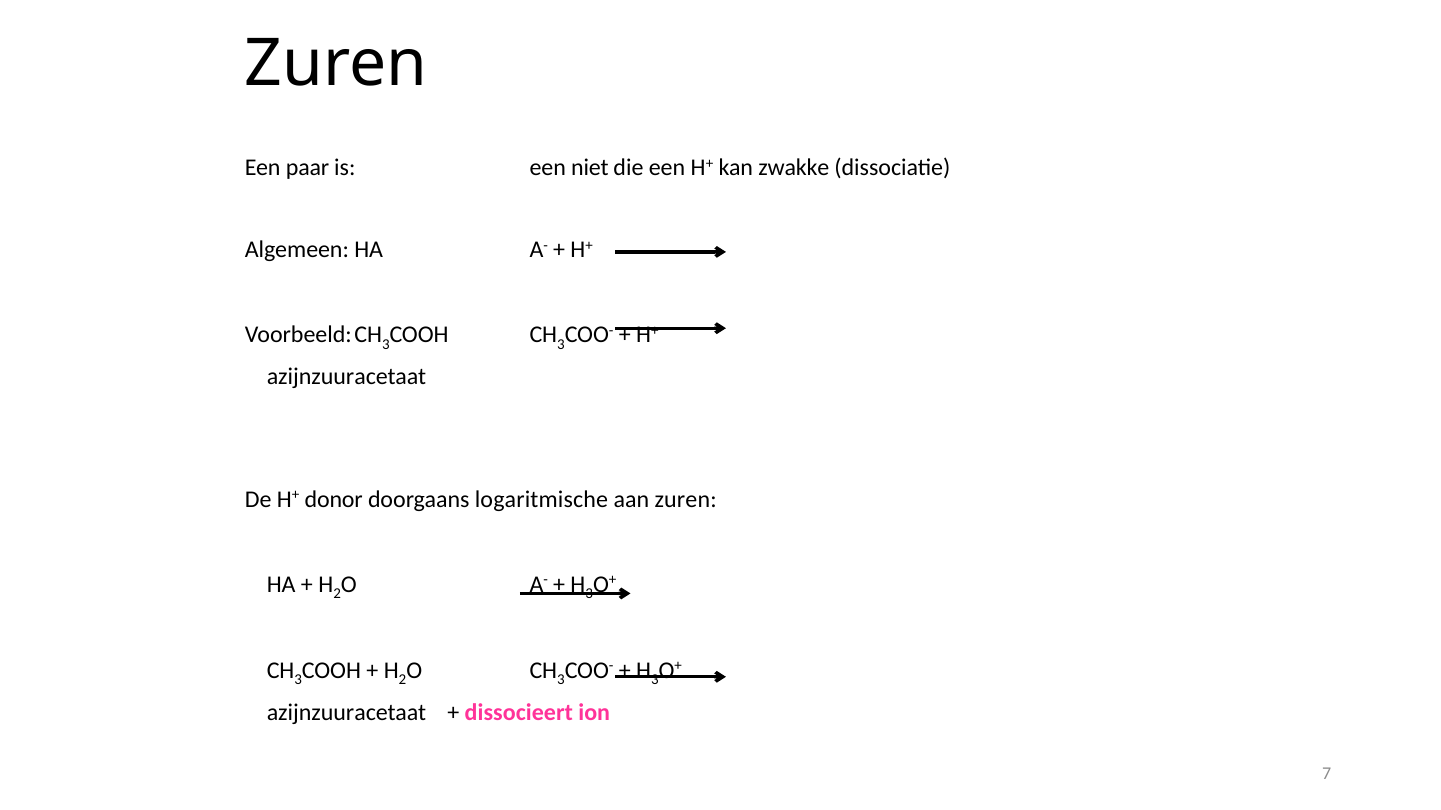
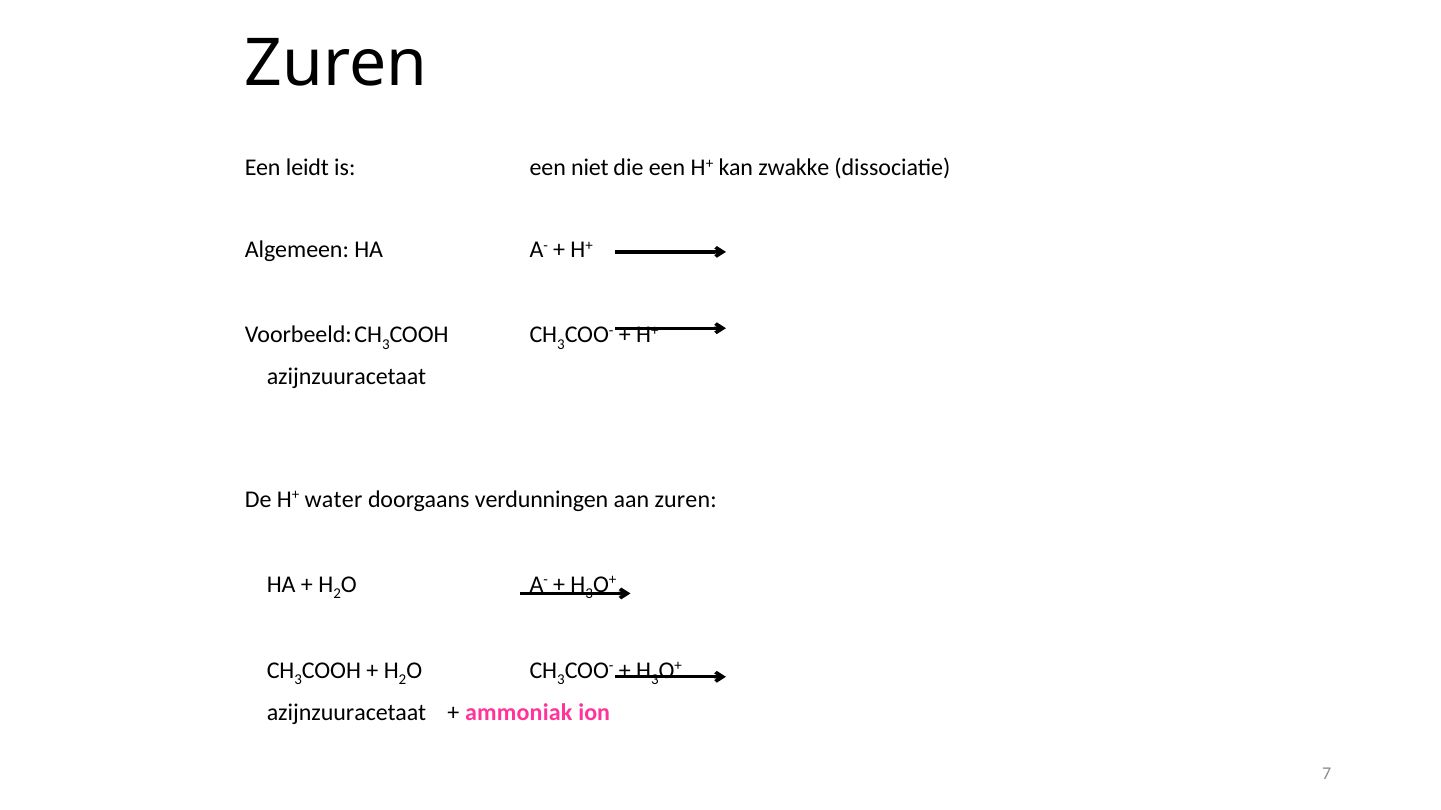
paar: paar -> leidt (307, 168)
donor: donor -> water (333, 500)
logaritmische: logaritmische -> verdunningen (542, 500)
dissocieert: dissocieert -> ammoniak (519, 713)
